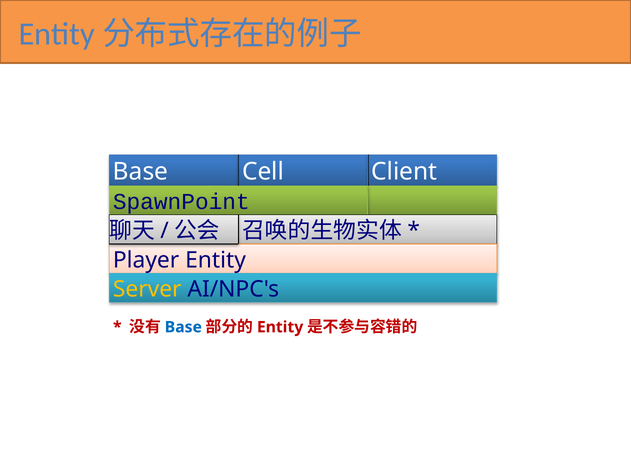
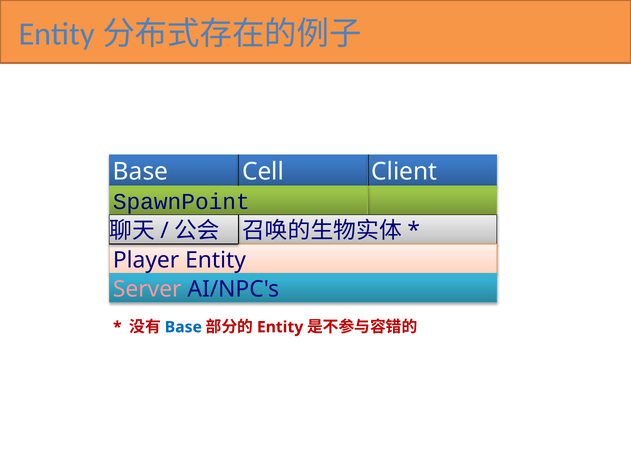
Server colour: yellow -> pink (147, 289)
